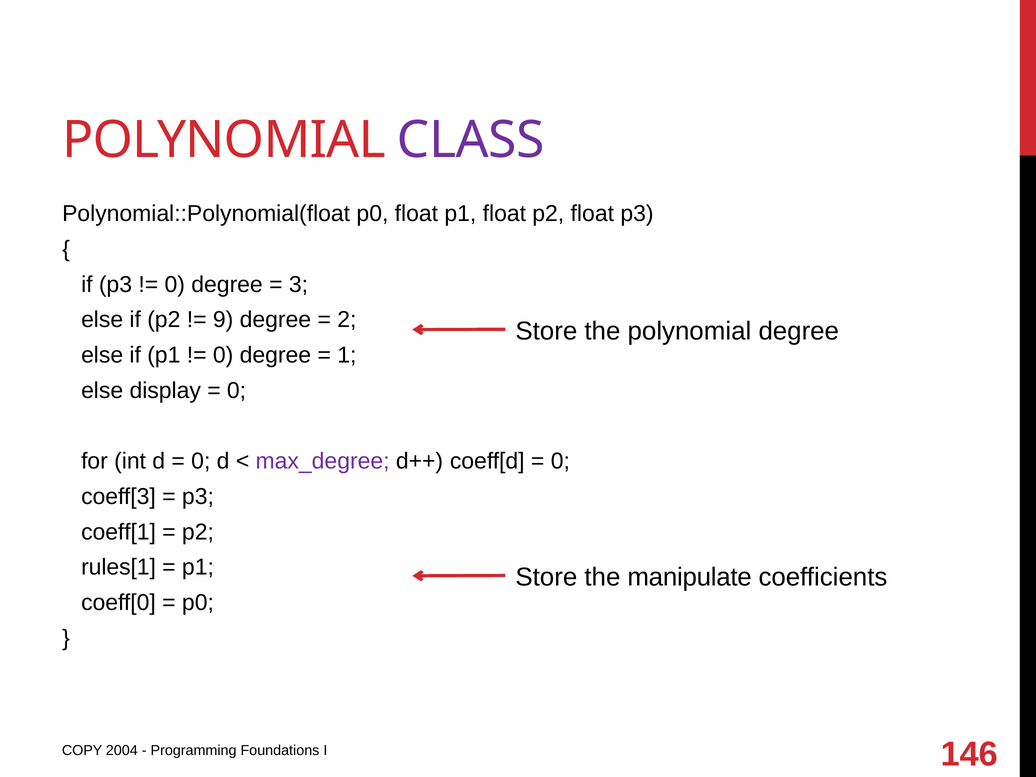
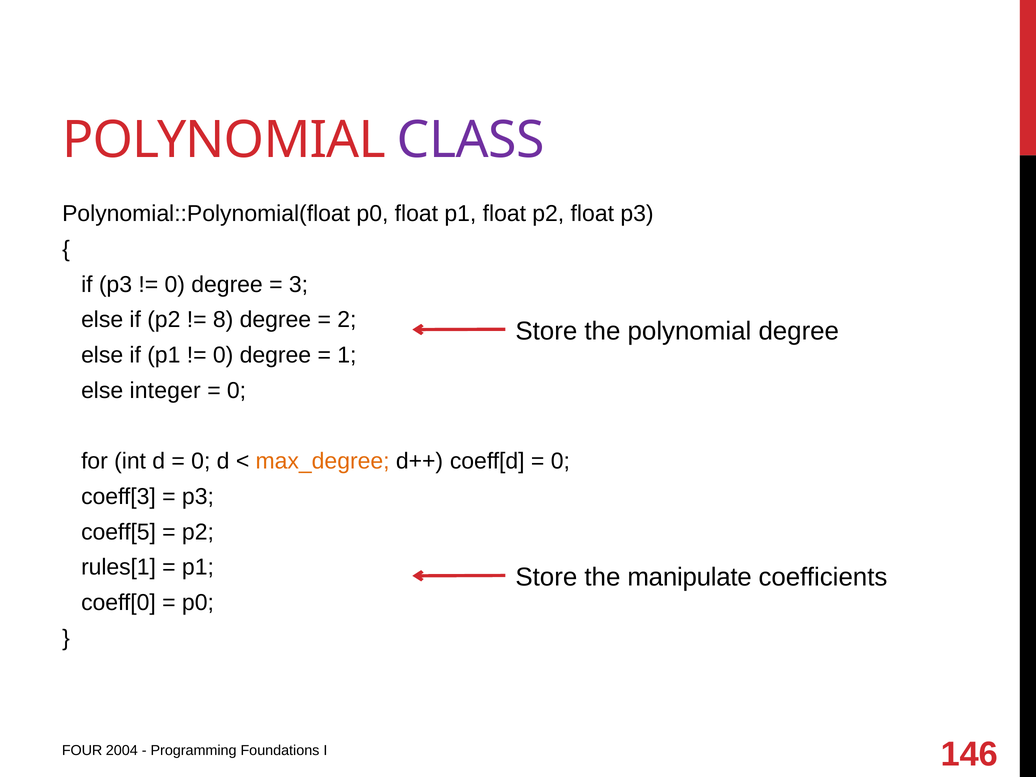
9: 9 -> 8 (223, 320)
display: display -> integer (165, 391)
max_degree colour: purple -> orange (323, 461)
coeff[1: coeff[1 -> coeff[5 (119, 532)
COPY: COPY -> FOUR (82, 750)
